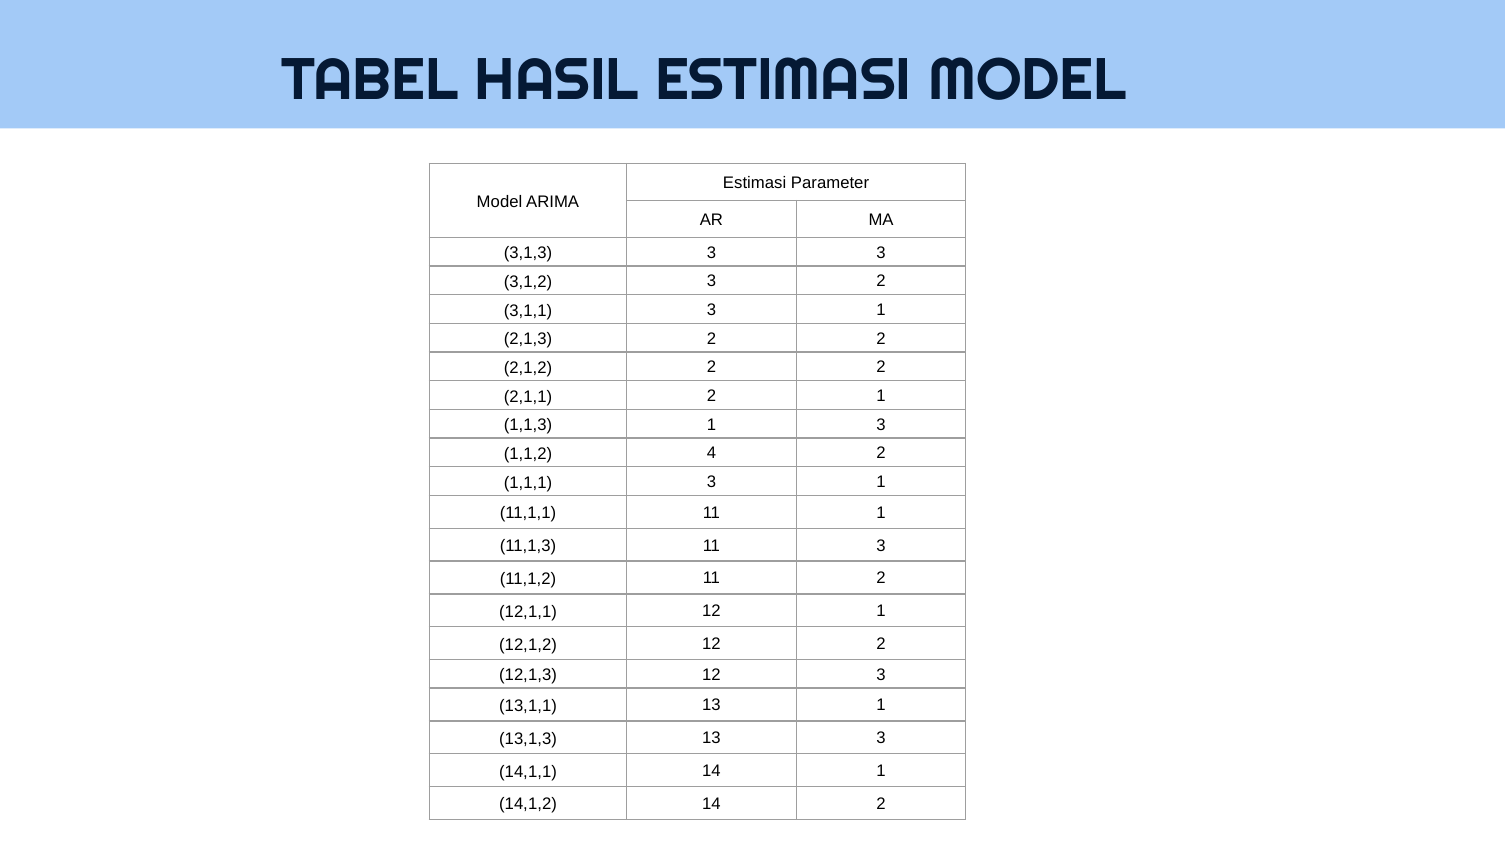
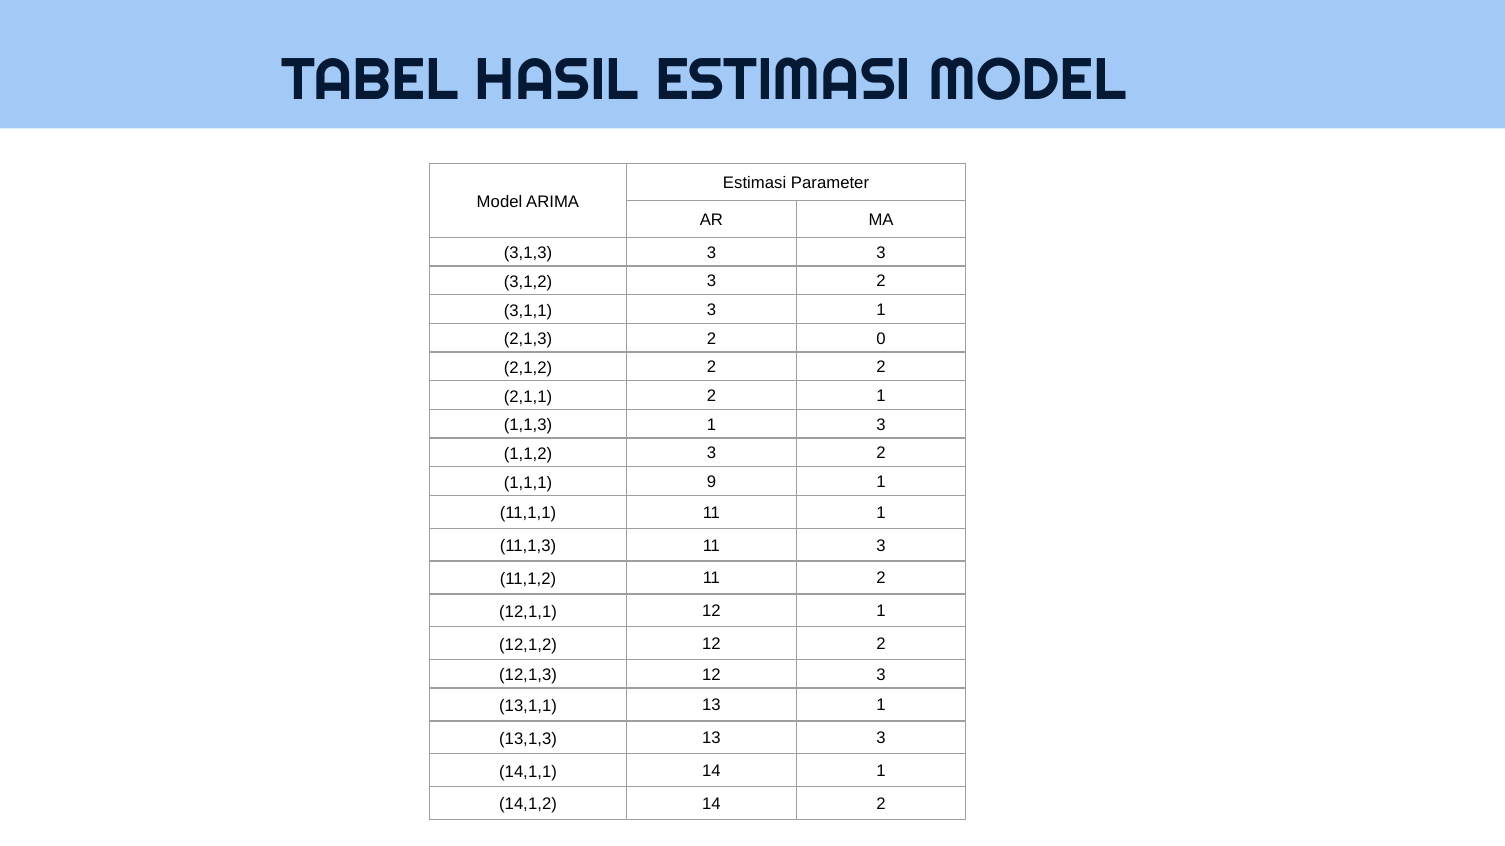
2,1,3 2 2: 2 -> 0 (881, 339)
1,1,2 4: 4 -> 3 (711, 454)
1,1,1 3: 3 -> 9 (711, 482)
